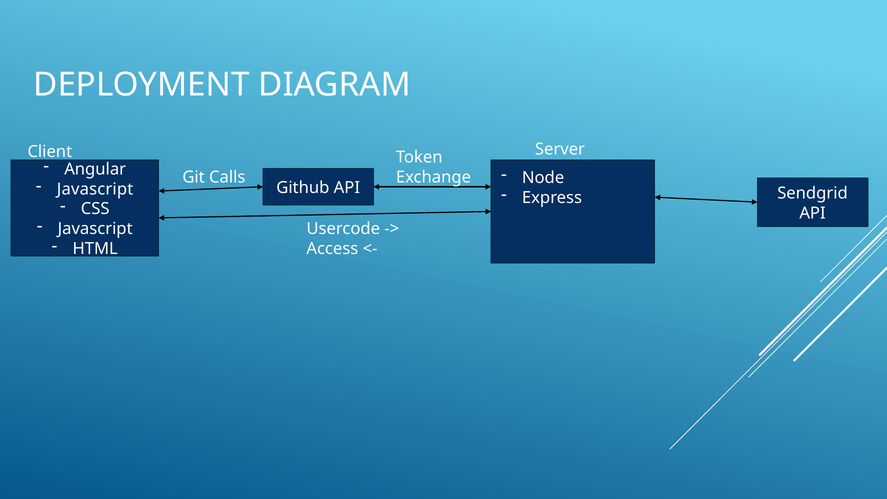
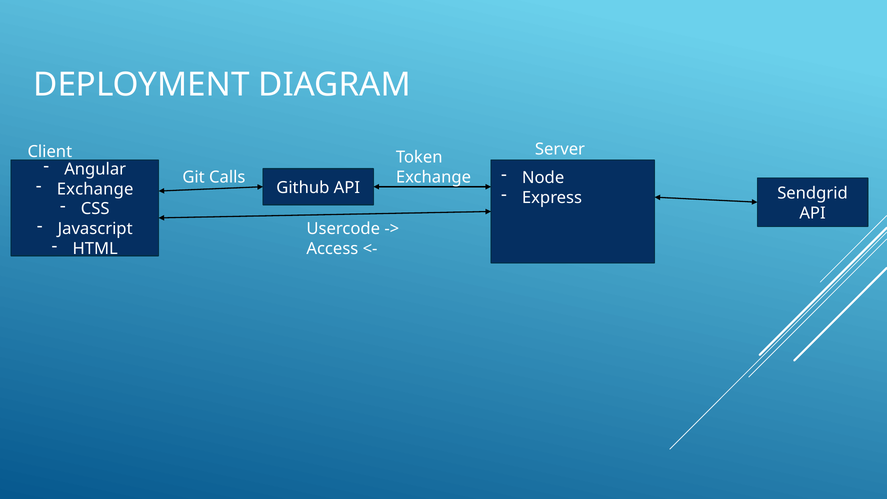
Javascript: Javascript -> Exchange (95, 189)
